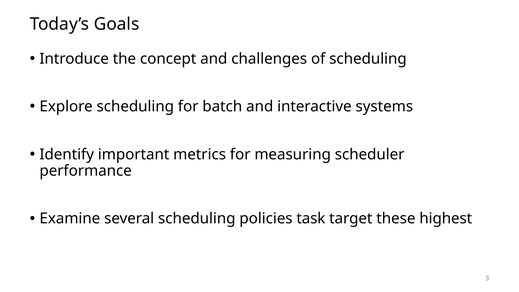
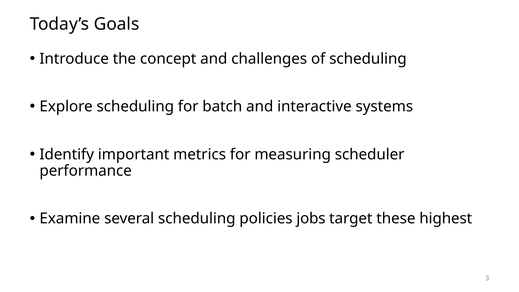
task: task -> jobs (311, 219)
